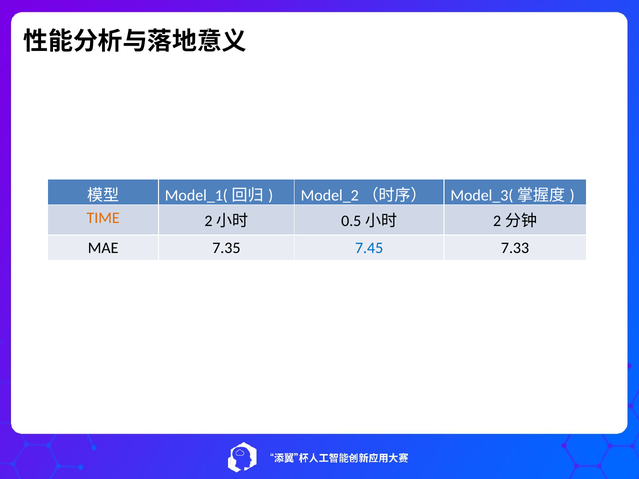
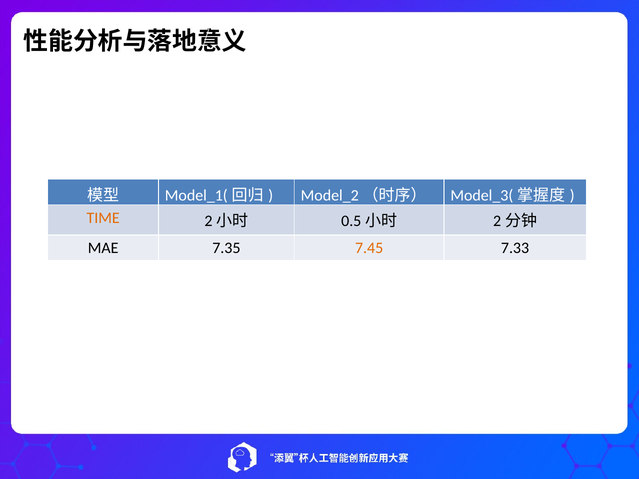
7.45 colour: blue -> orange (369, 248)
